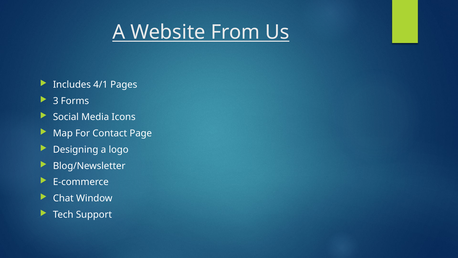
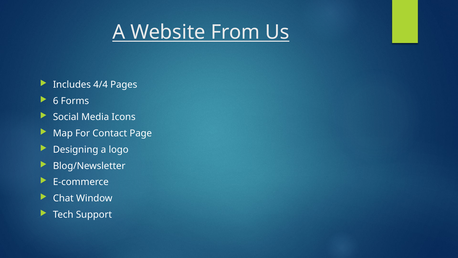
4/1: 4/1 -> 4/4 (101, 85)
3: 3 -> 6 (56, 101)
